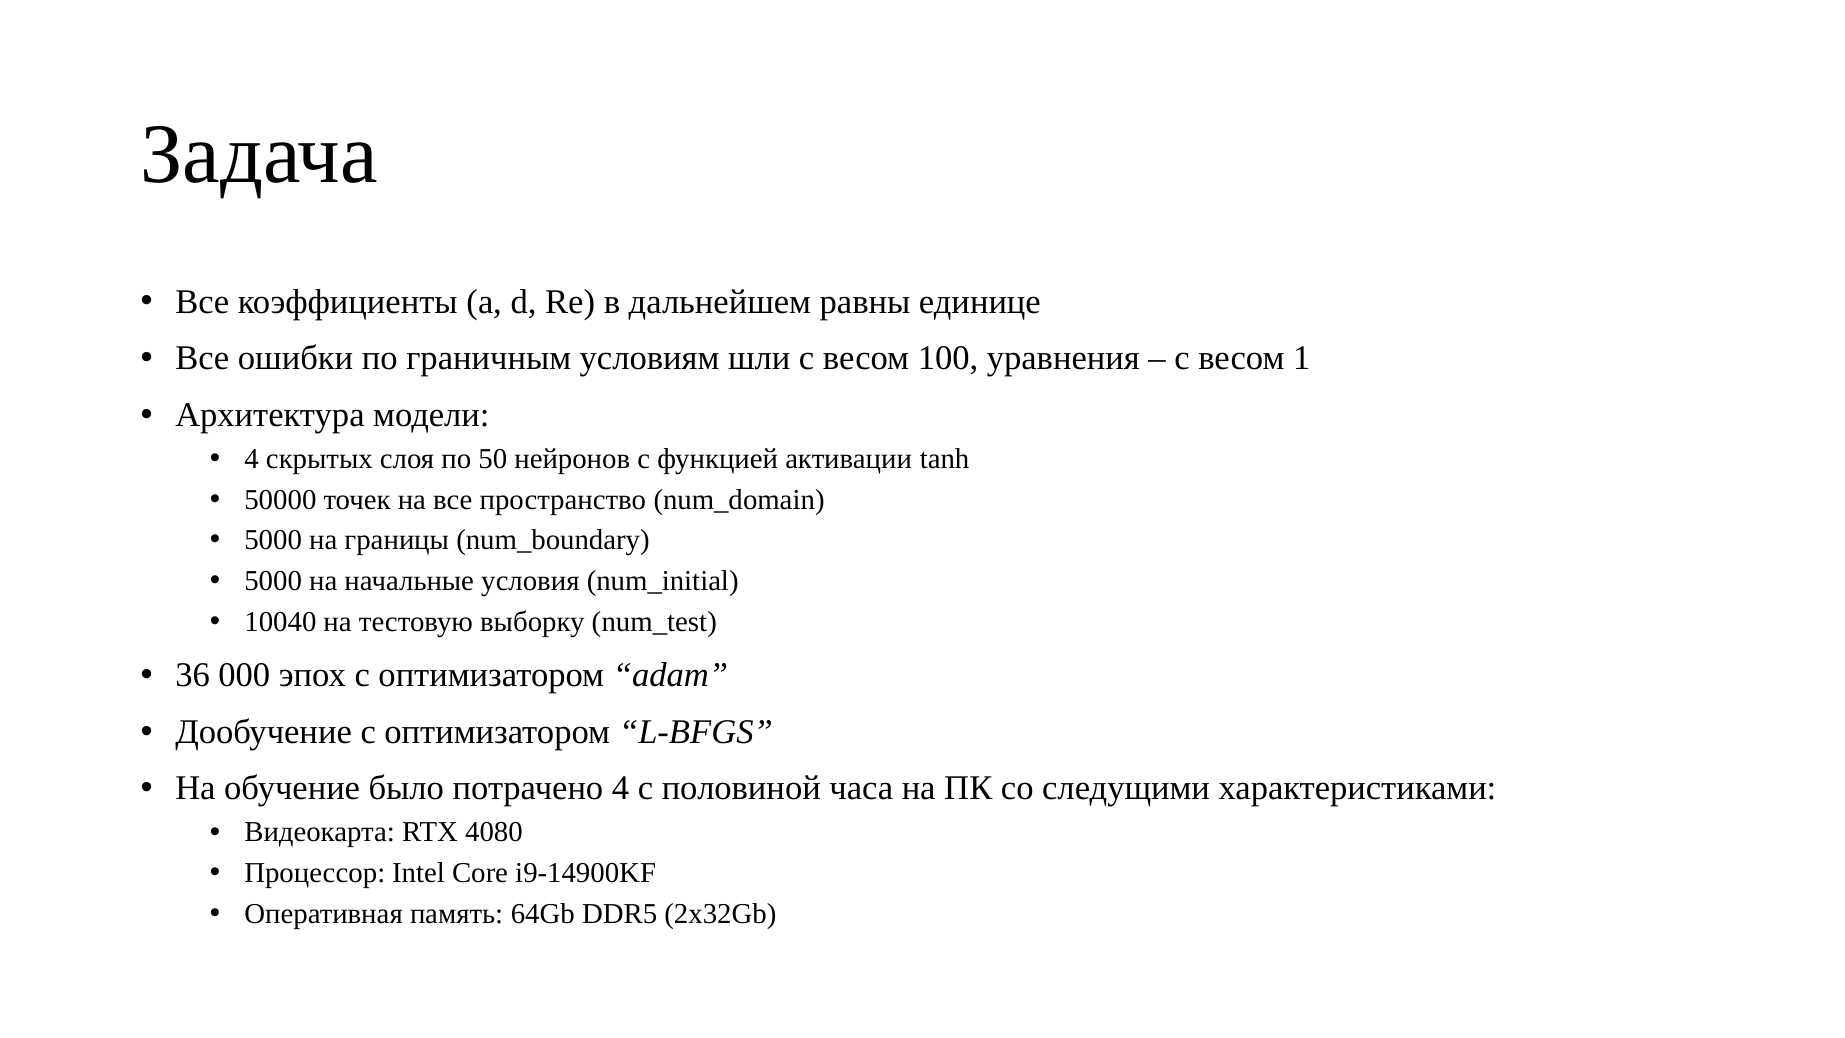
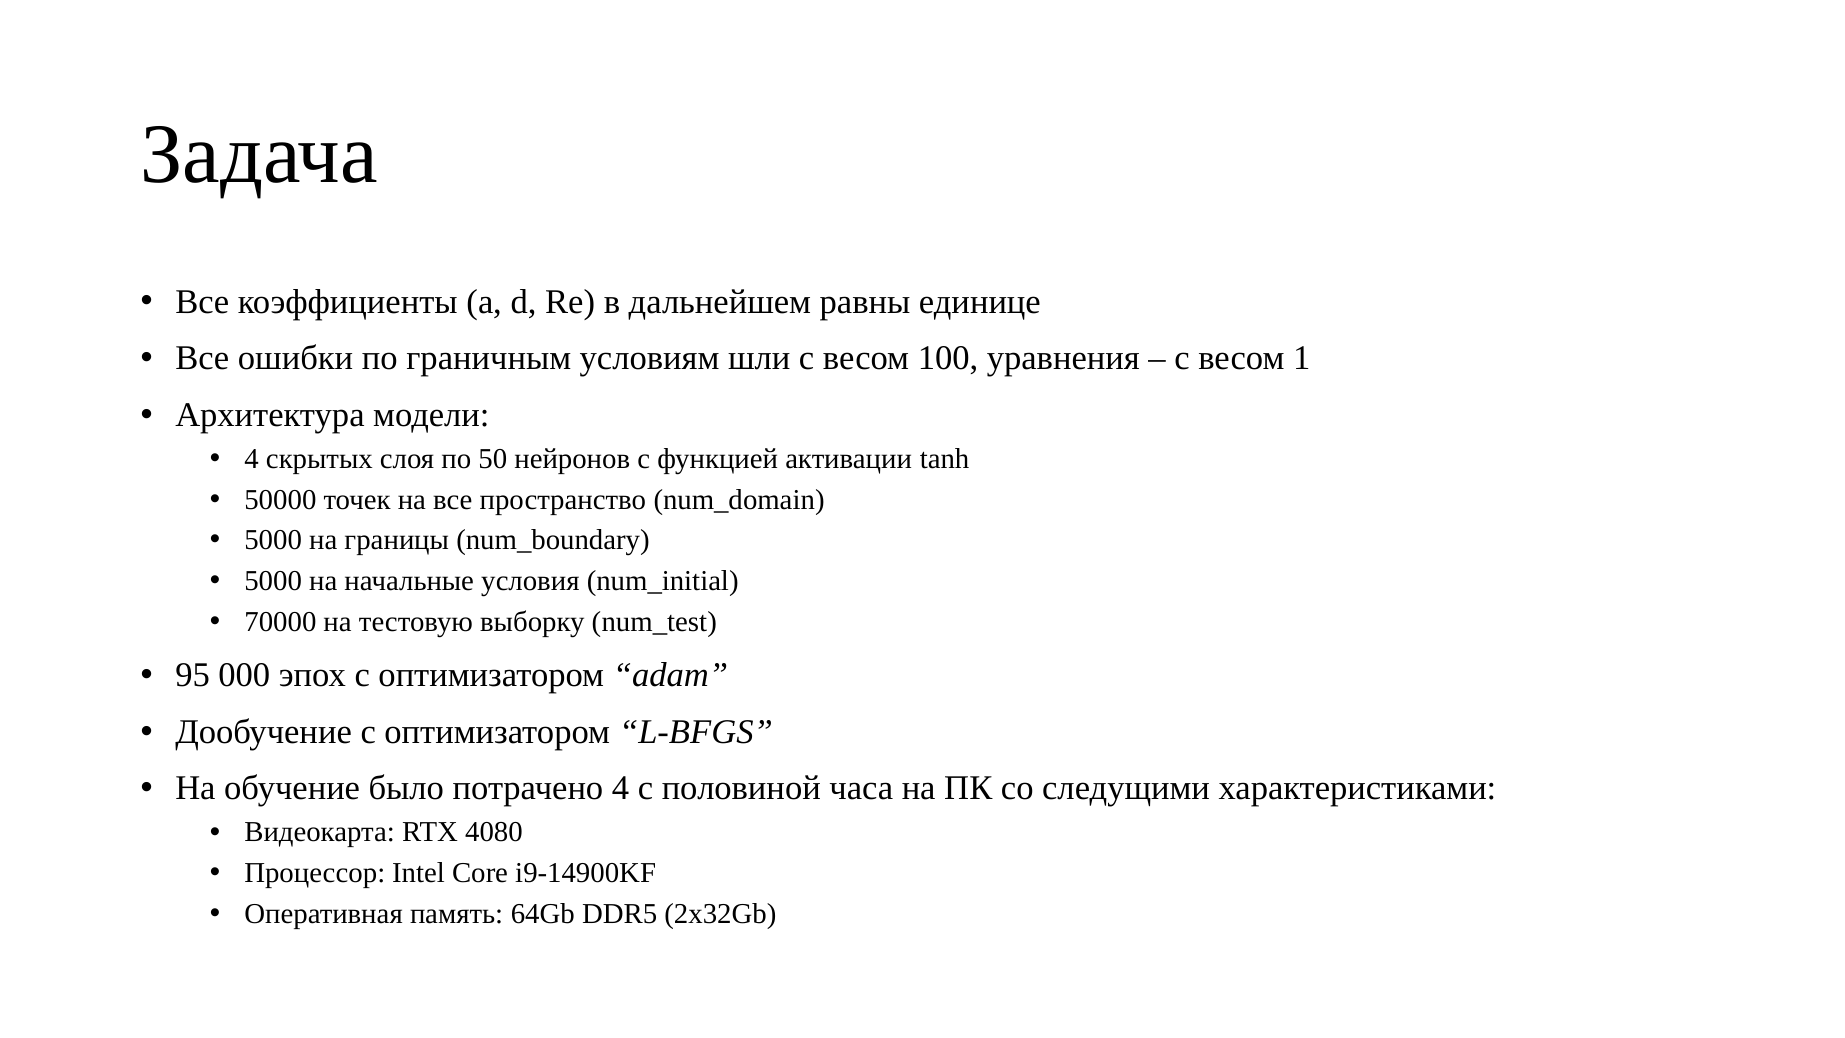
10040: 10040 -> 70000 (280, 622)
36: 36 -> 95 (193, 675)
